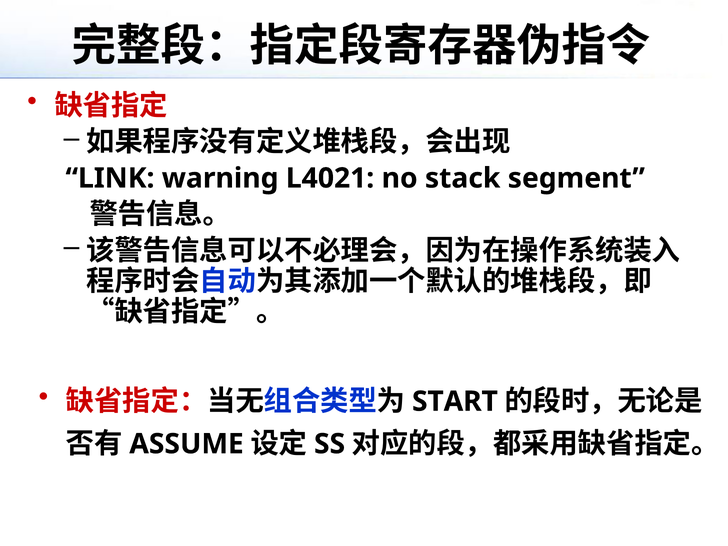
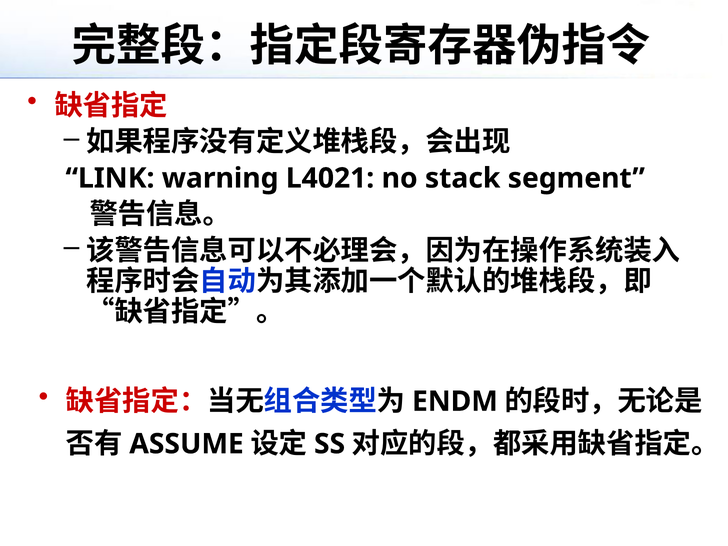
START: START -> ENDM (455, 401)
